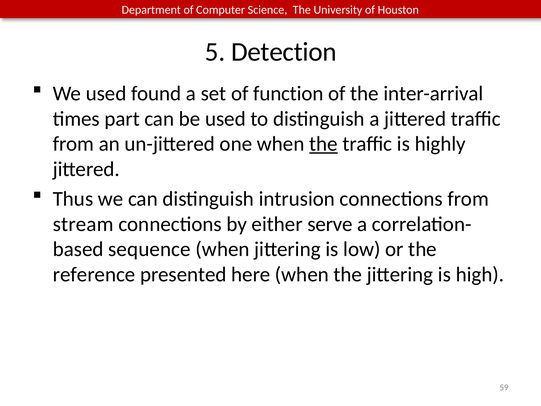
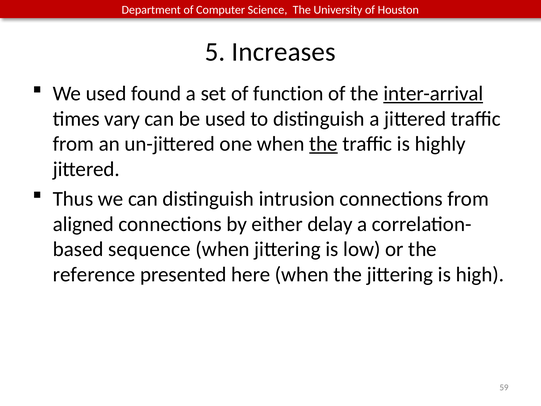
Detection: Detection -> Increases (284, 52)
inter-arrival underline: none -> present (433, 93)
part: part -> vary (122, 119)
stream: stream -> aligned (83, 224)
serve: serve -> delay (330, 224)
